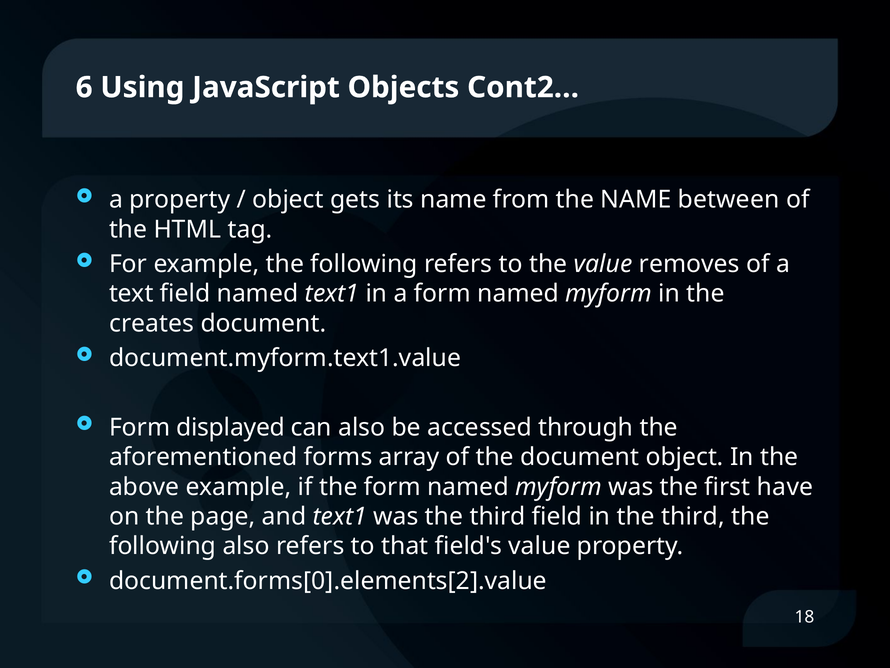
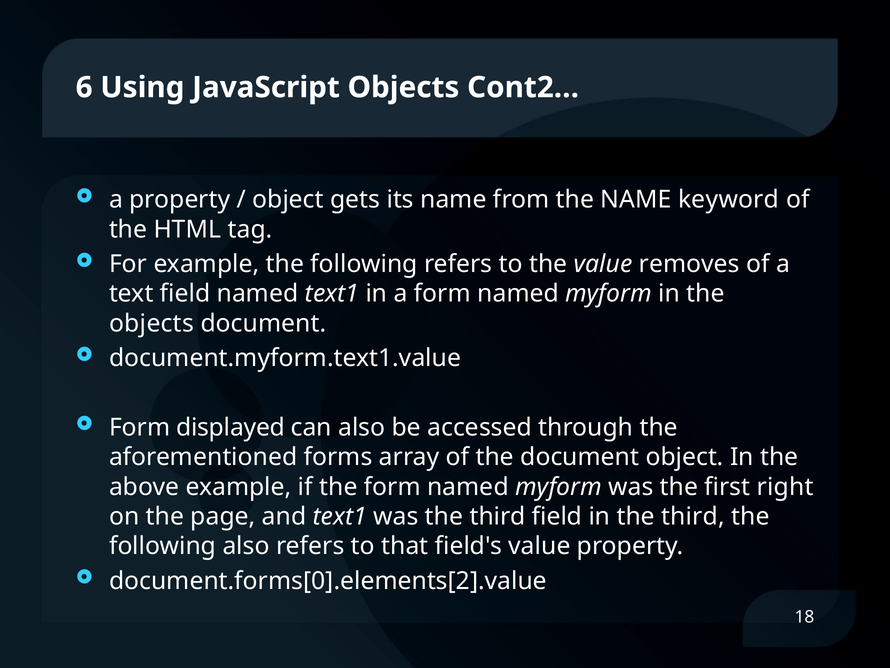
between: between -> keyword (729, 200)
creates: creates -> objects (152, 323)
have: have -> right (785, 486)
